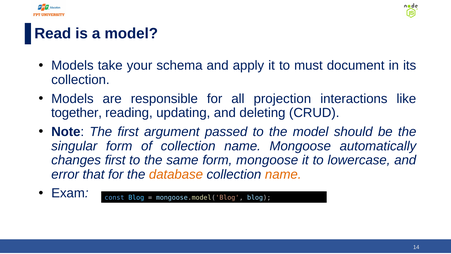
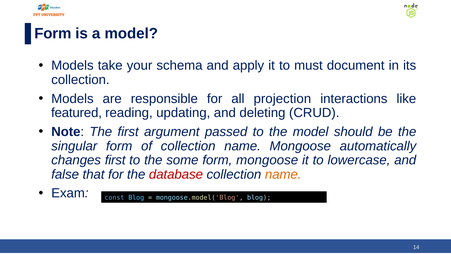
Read: Read -> Form (53, 33)
together: together -> featured (77, 113)
same: same -> some (182, 160)
error: error -> false (65, 174)
database colour: orange -> red (176, 174)
